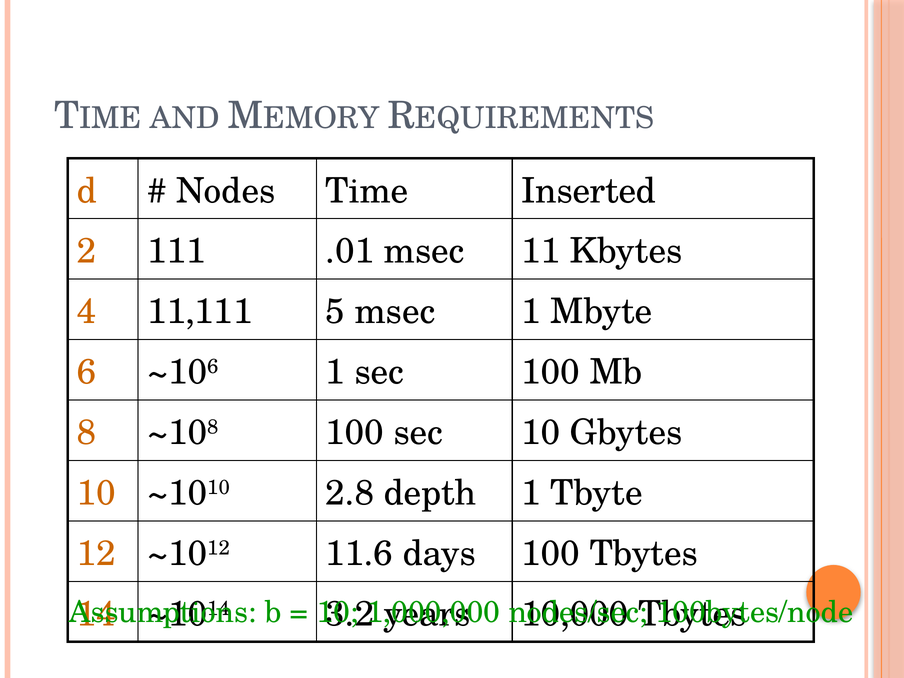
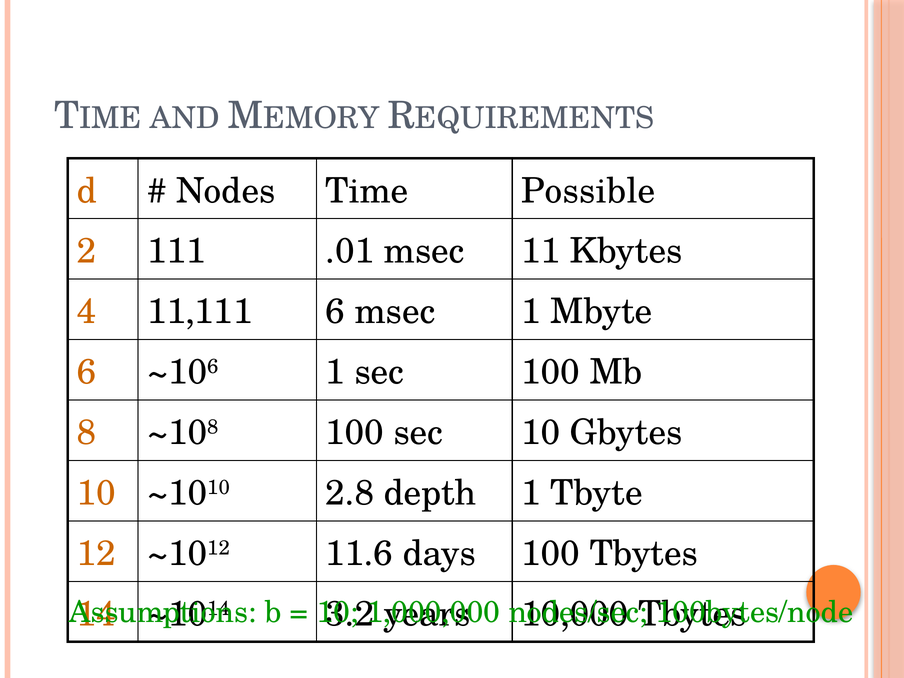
Inserted: Inserted -> Possible (588, 191)
11,111 5: 5 -> 6 (335, 312)
